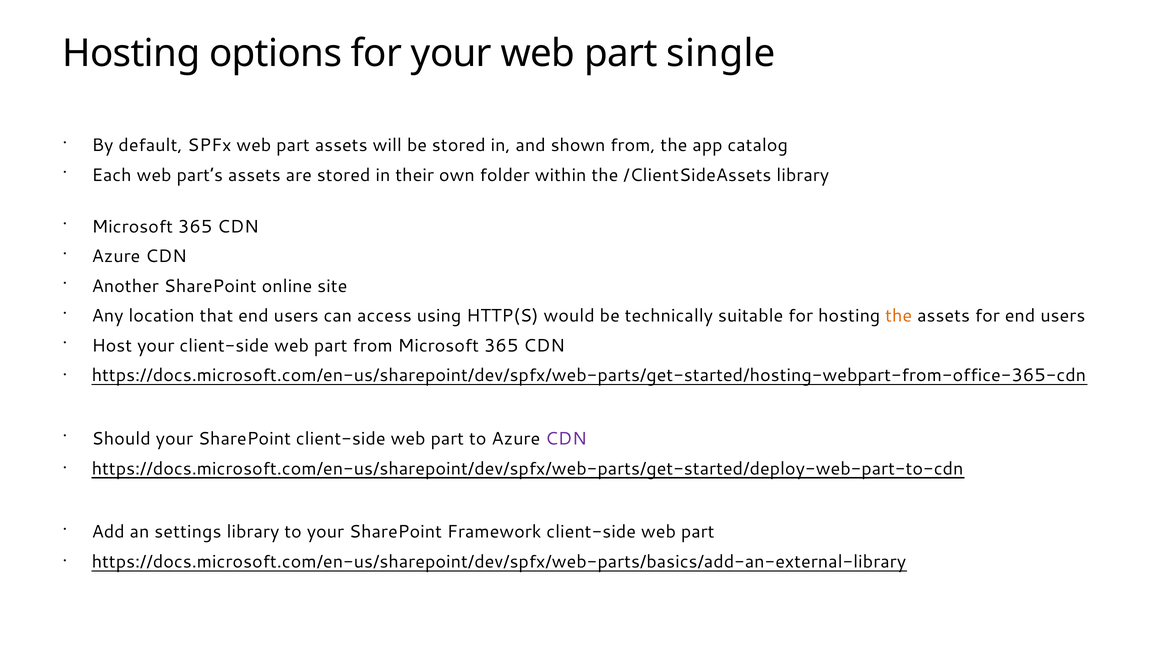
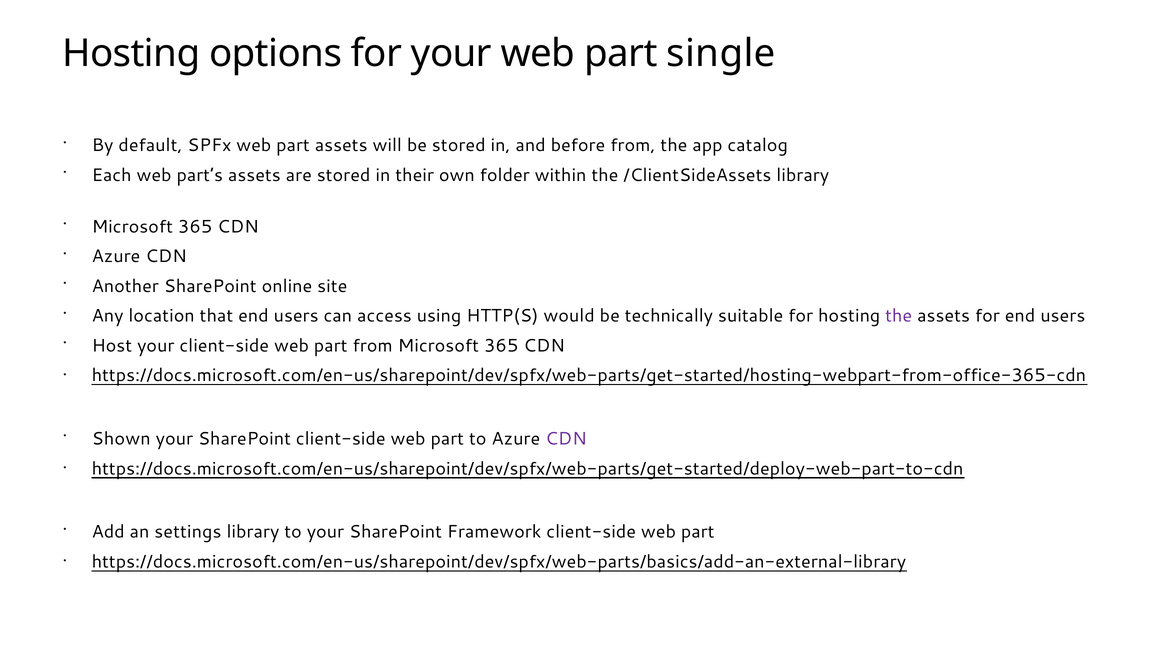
shown: shown -> before (578, 146)
the colour: orange -> purple (899, 316)
Should: Should -> Shown (121, 439)
